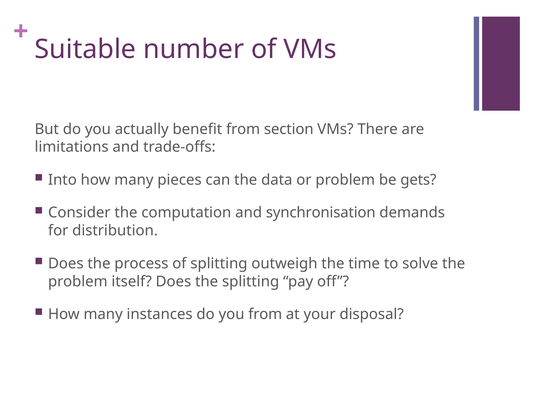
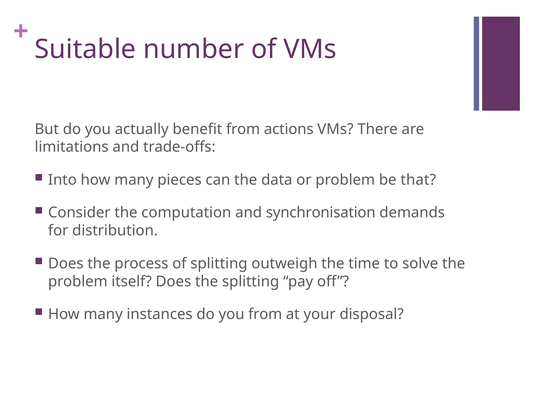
section: section -> actions (289, 129)
gets: gets -> that (418, 180)
